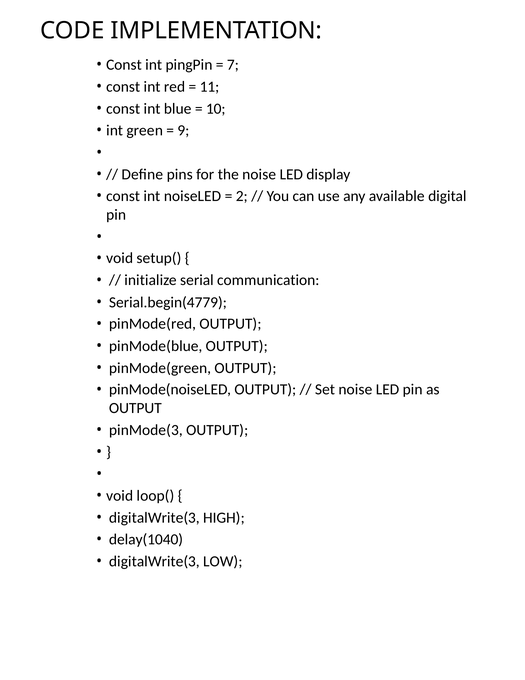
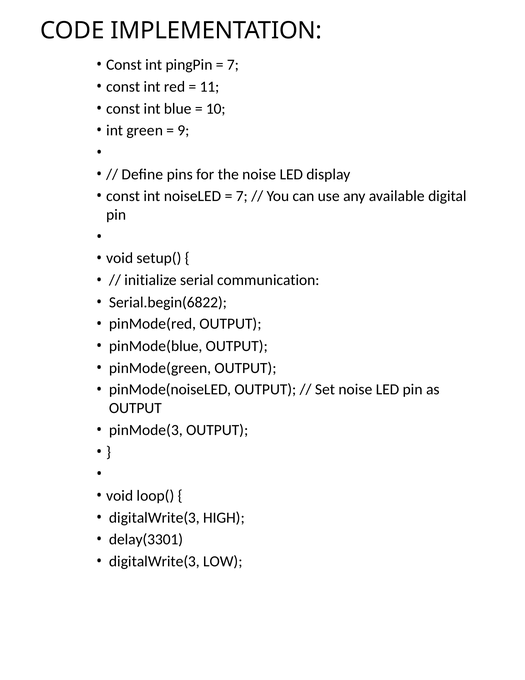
2: 2 -> 7 (242, 196)
Serial.begin(4779: Serial.begin(4779 -> Serial.begin(6822 (168, 302)
delay(1040: delay(1040 -> delay(3301 (146, 539)
